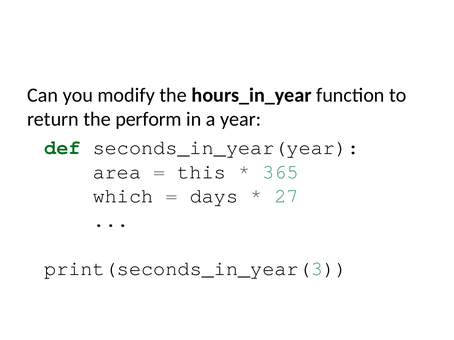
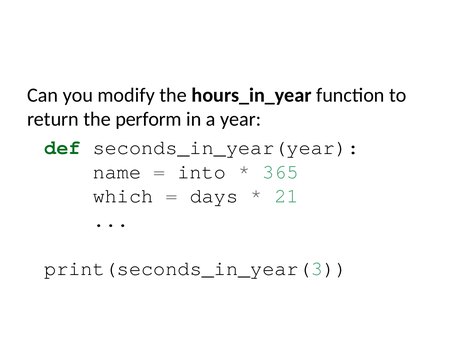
area: area -> name (117, 172)
this: this -> into (202, 172)
27: 27 -> 21 (287, 196)
